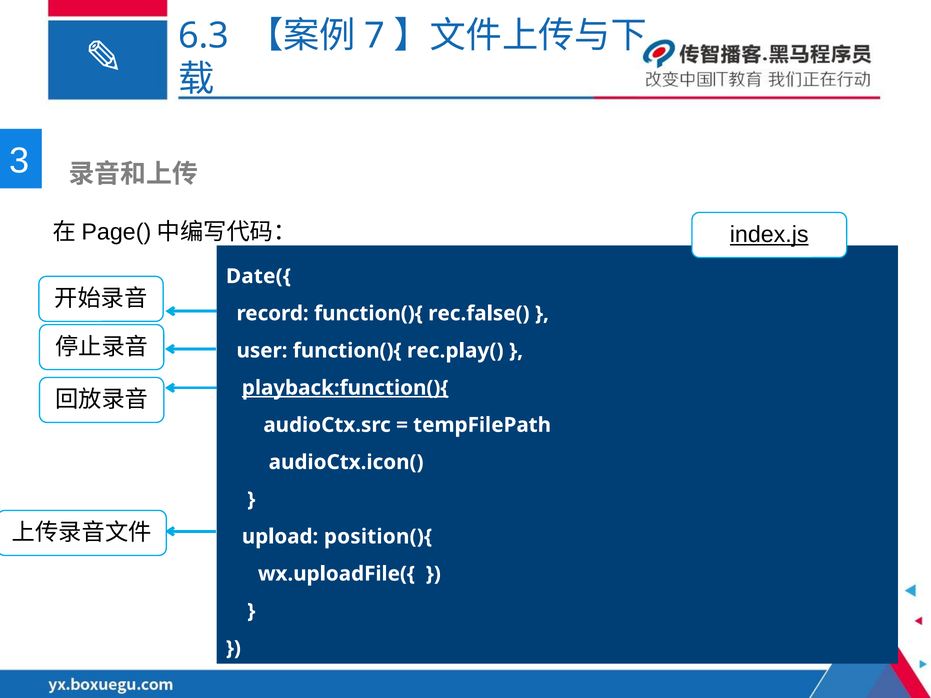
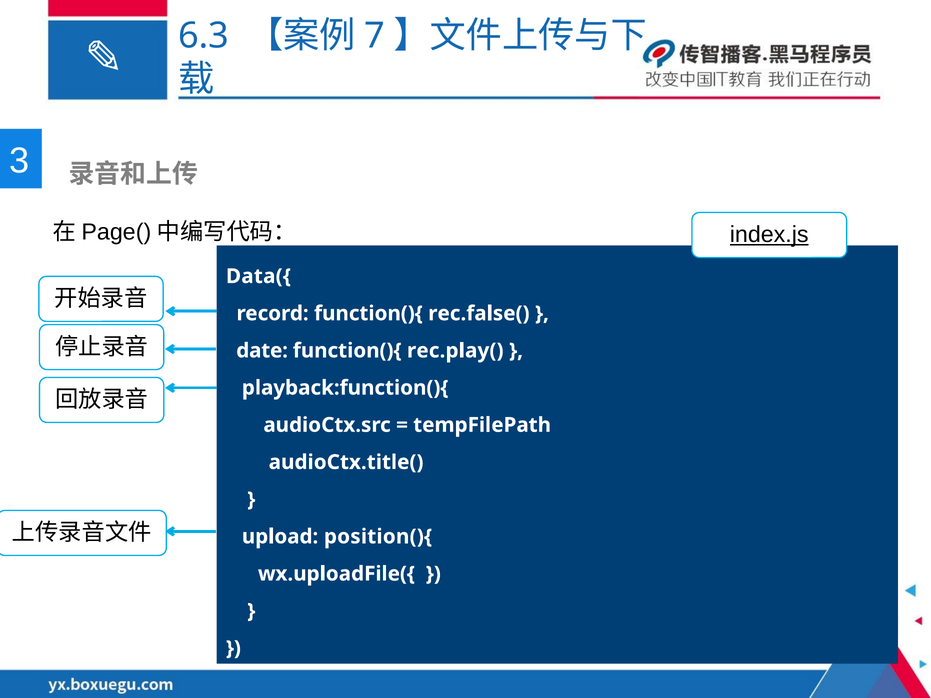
Date({: Date({ -> Data({ (258, 276)
user: user -> date (262, 351)
playback:function(){ underline: present -> none (345, 388)
audioCtx.icon(: audioCtx.icon( -> audioCtx.title( (346, 462)
